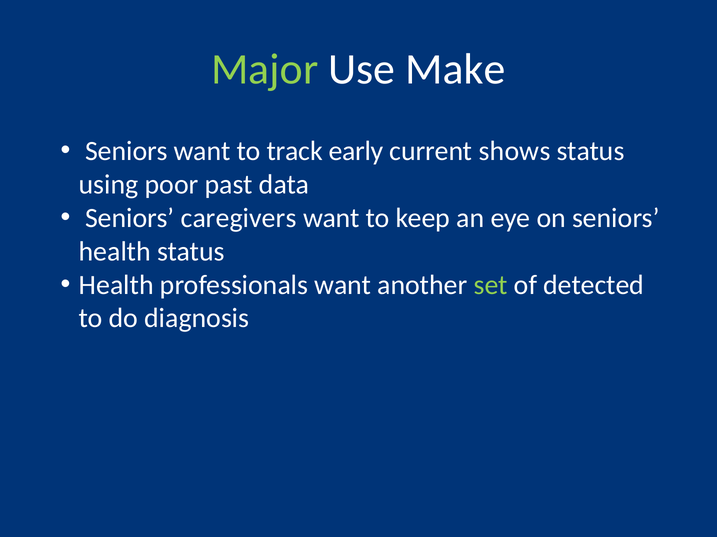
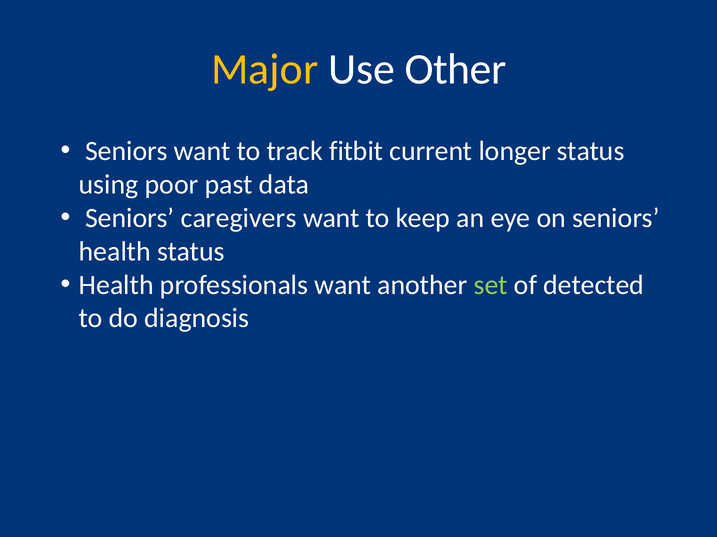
Major colour: light green -> yellow (265, 69)
Make: Make -> Other (456, 69)
early: early -> fitbit (356, 151)
shows: shows -> longer (515, 151)
